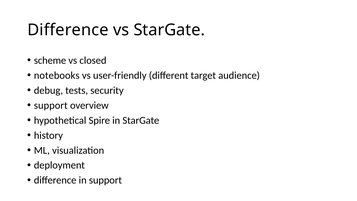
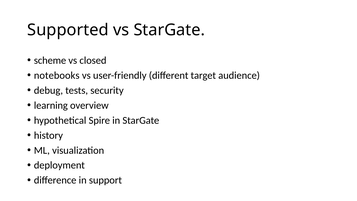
Difference: Difference -> Supported (68, 30)
support: support -> learning (51, 105)
